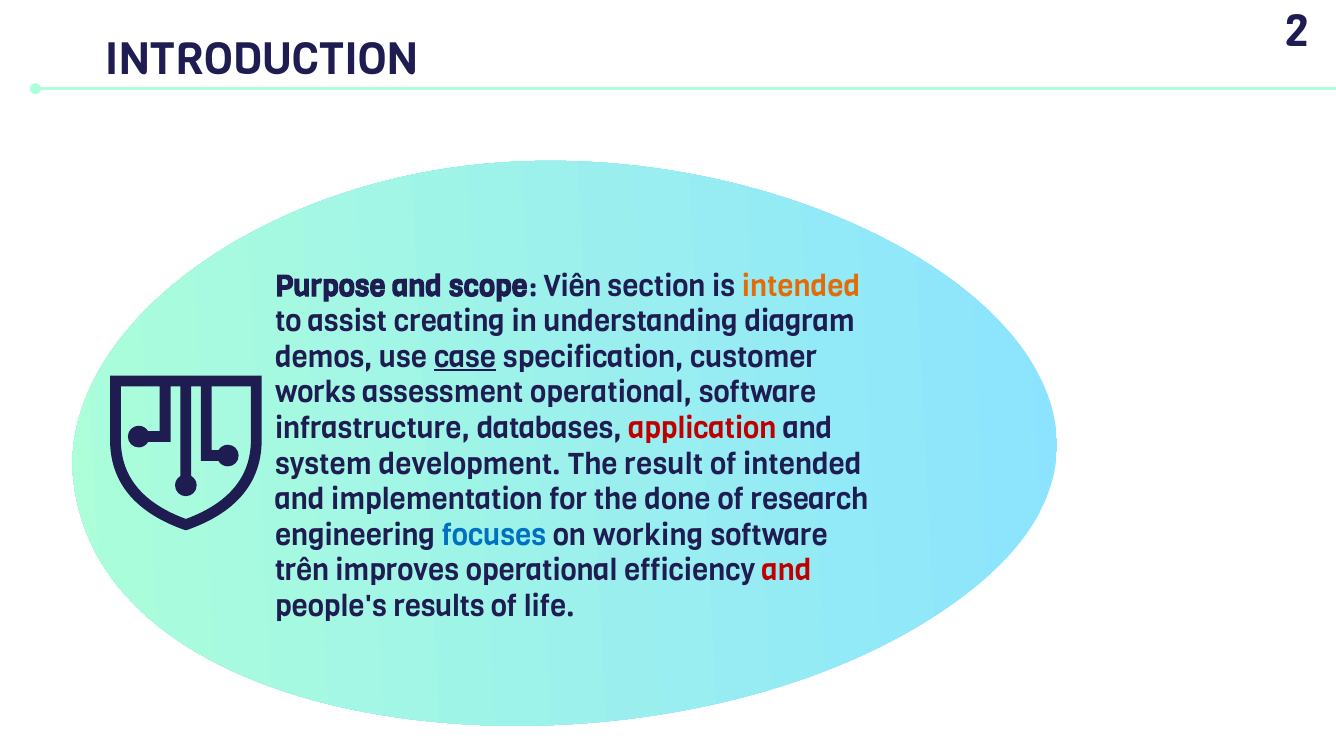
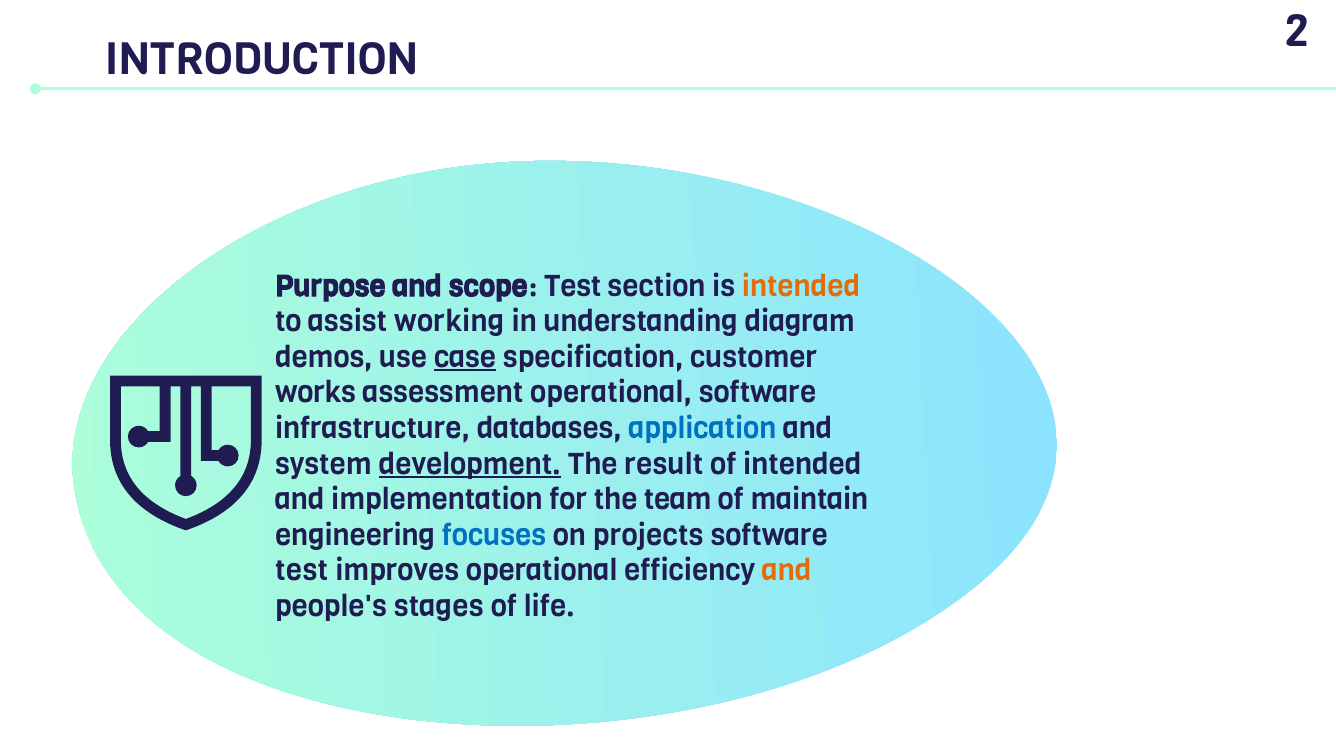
scope Viên: Viên -> Test (573, 287)
creating: creating -> working (449, 322)
application colour: red -> blue (702, 429)
development underline: none -> present (470, 465)
done: done -> team (678, 500)
research: research -> maintain (809, 500)
working: working -> projects (648, 536)
trên: trên -> test (302, 571)
and colour: red -> orange (787, 571)
results: results -> stages (439, 607)
